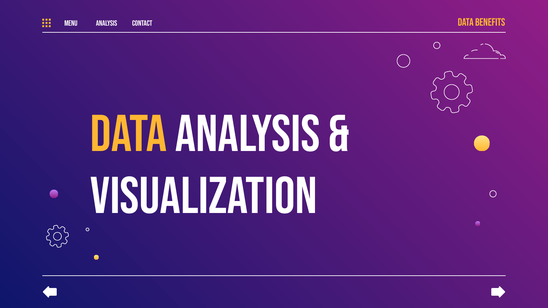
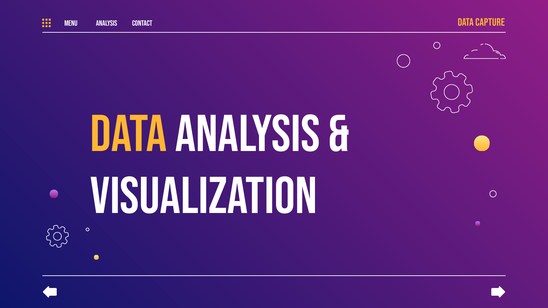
BENEFITS: BENEFITS -> CAPTURE (490, 22)
